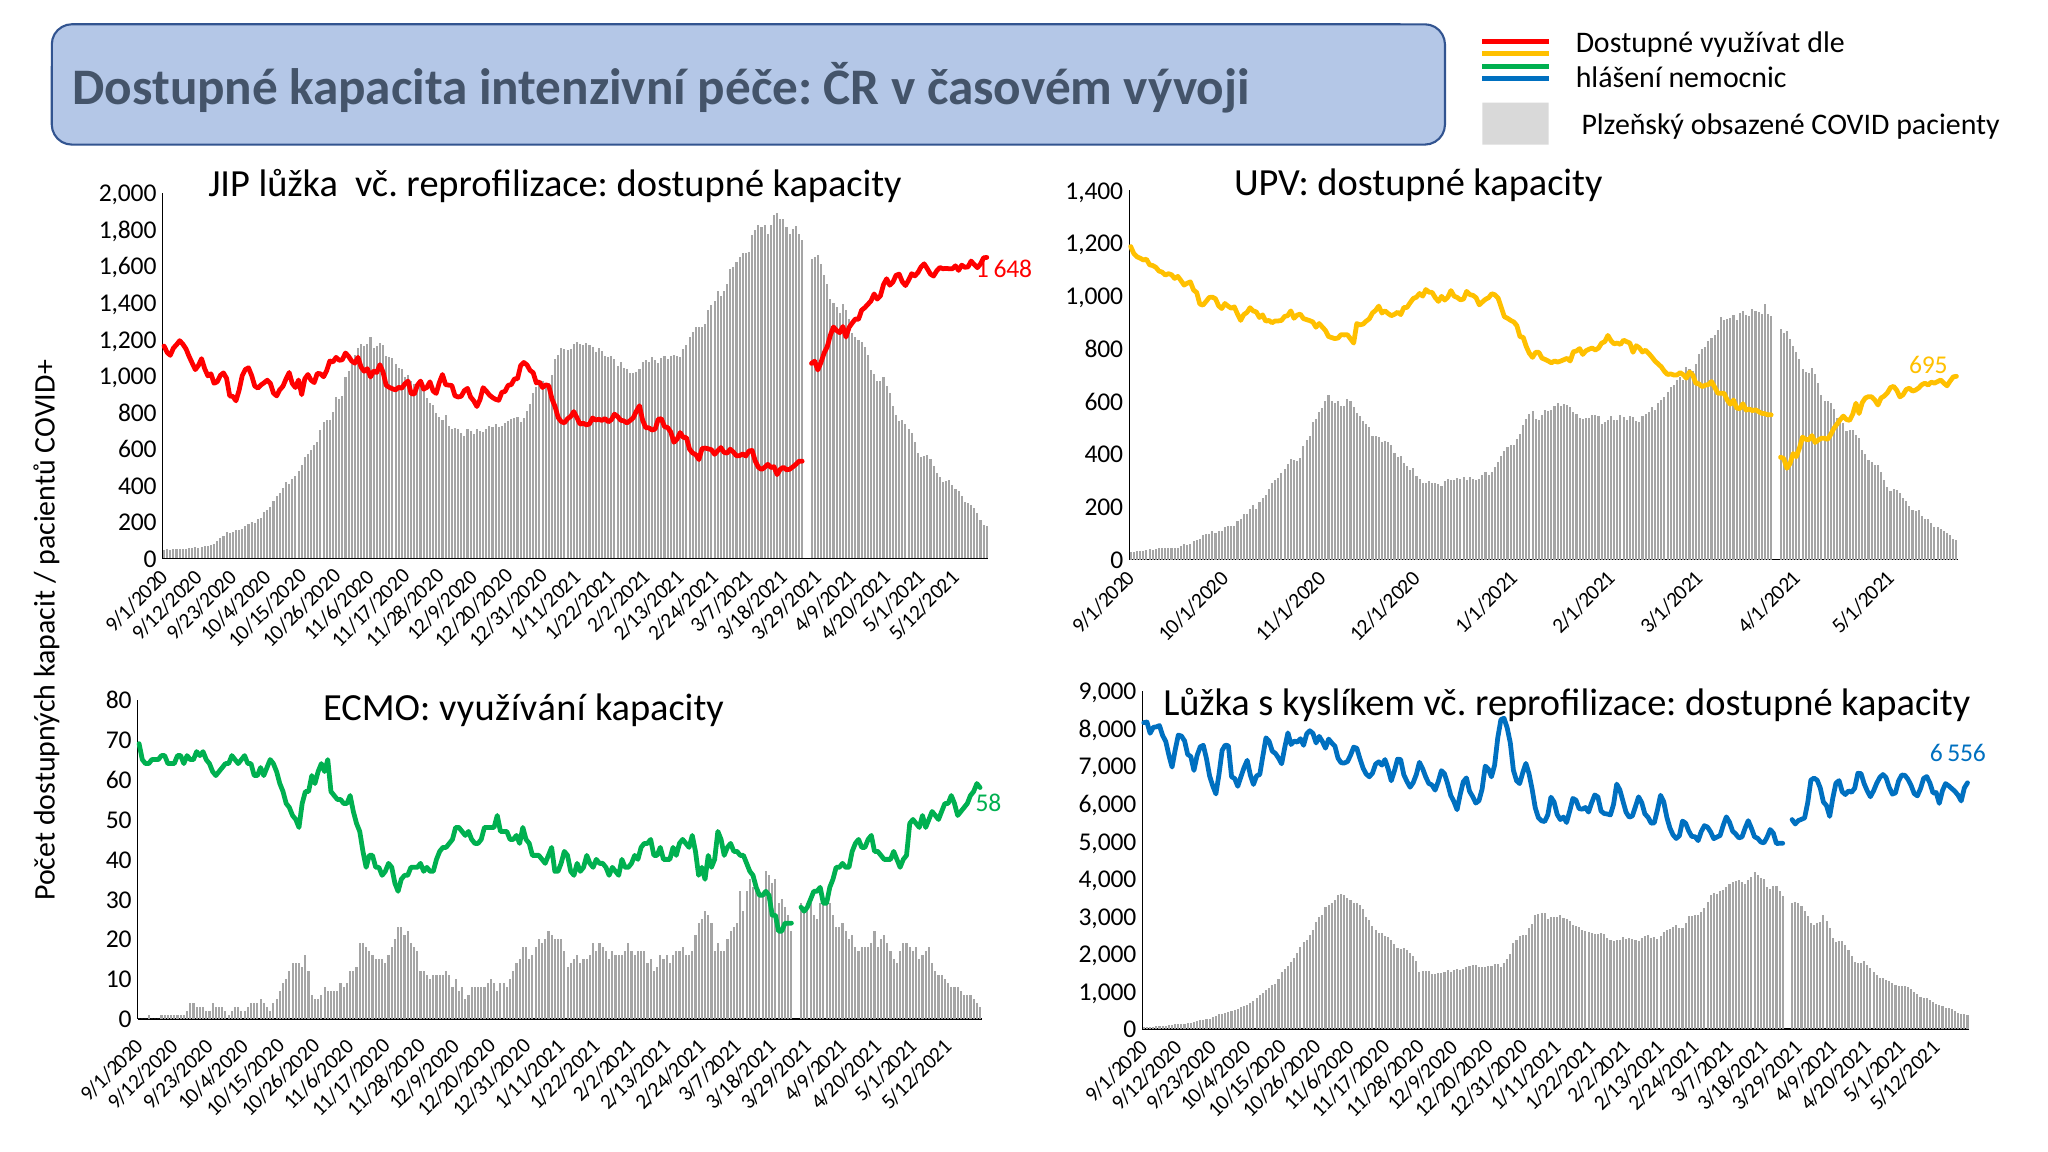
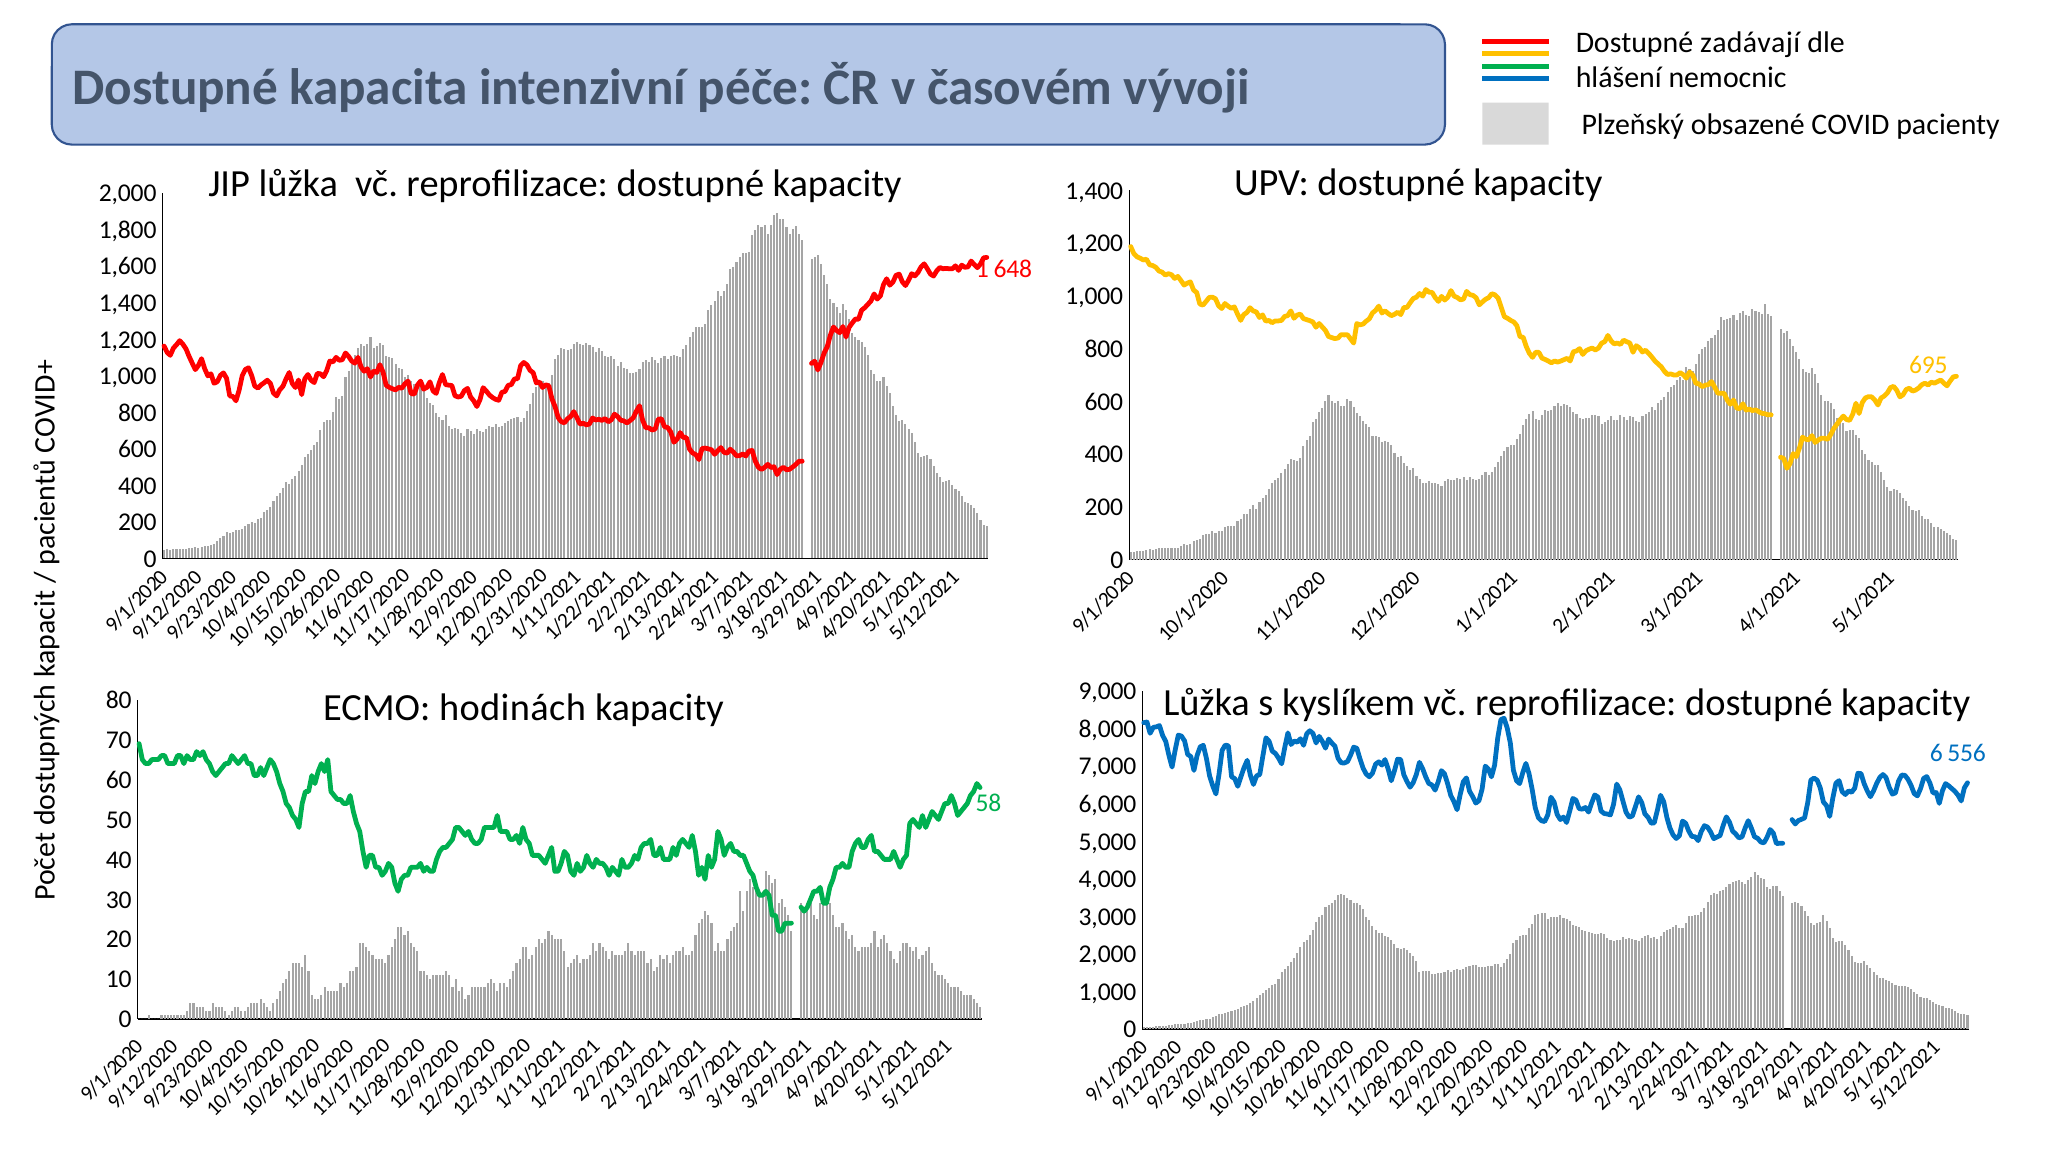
využívat: využívat -> zadávají (1750, 42)
využívání: využívání -> hodinách (512, 708)
